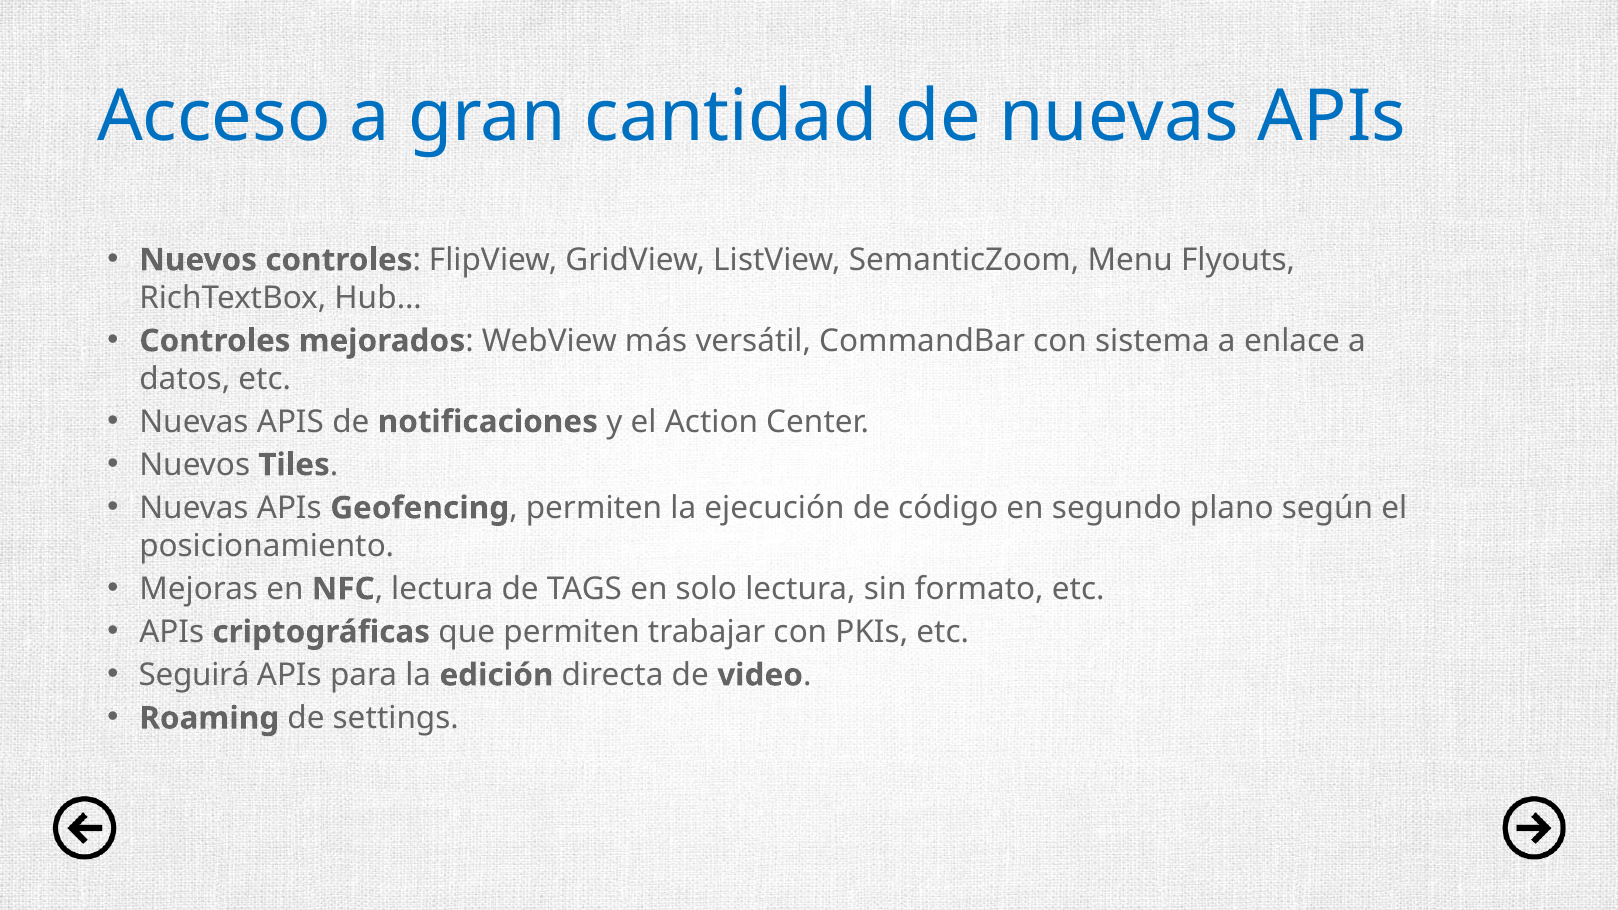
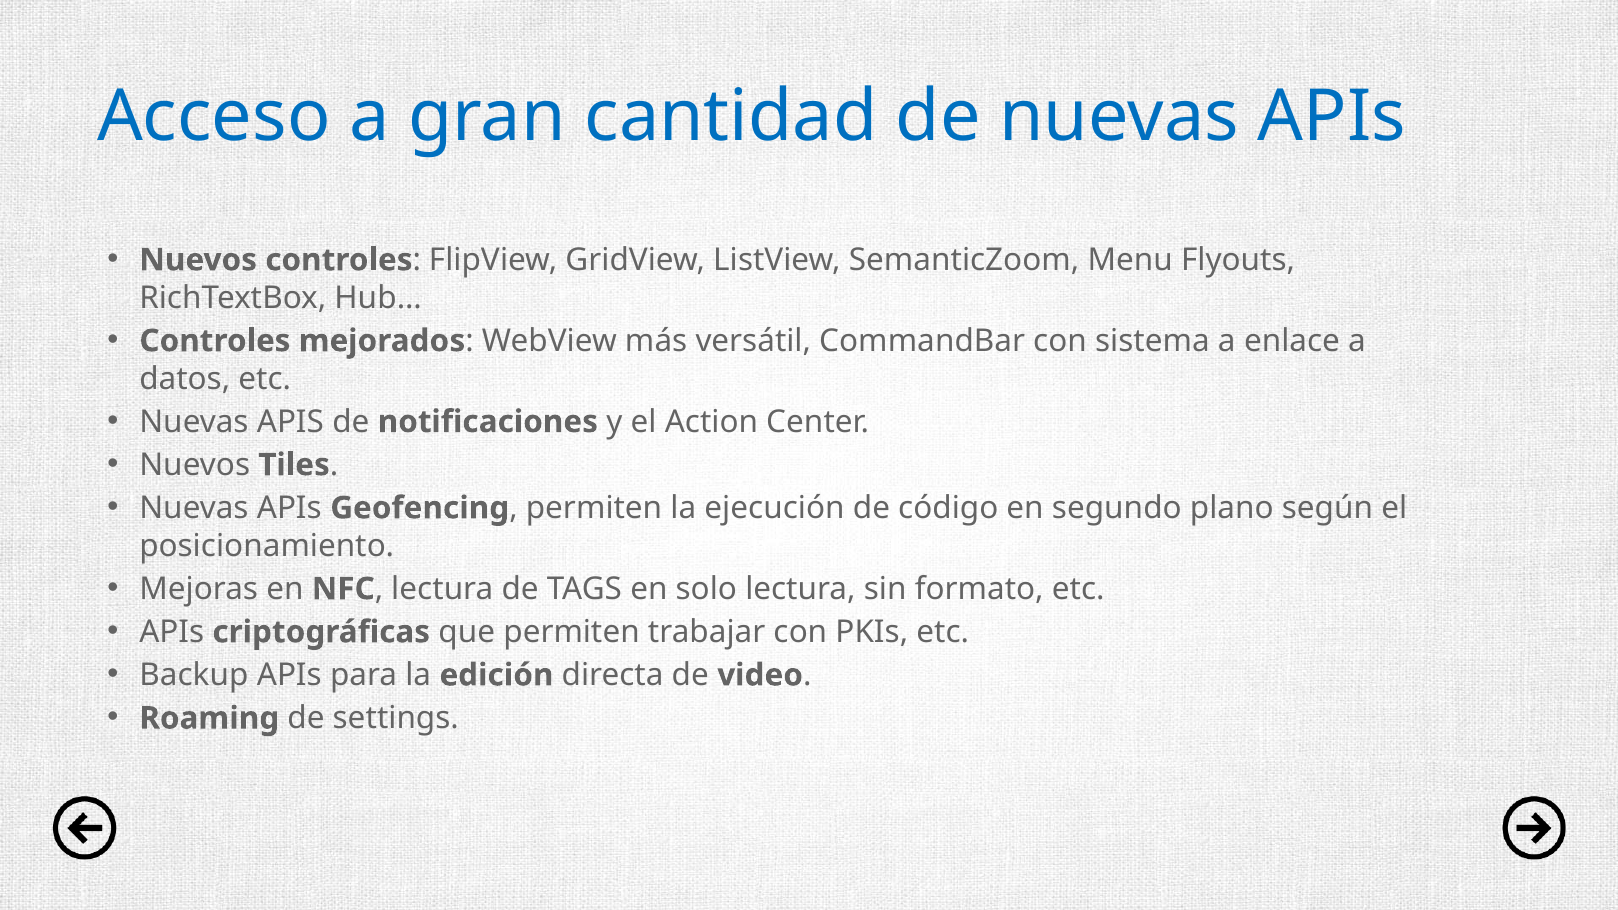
Seguirá: Seguirá -> Backup (194, 675)
